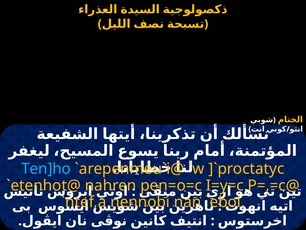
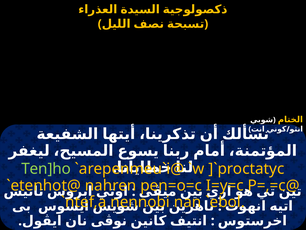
Ten]ho colour: light blue -> light green (46, 169)
